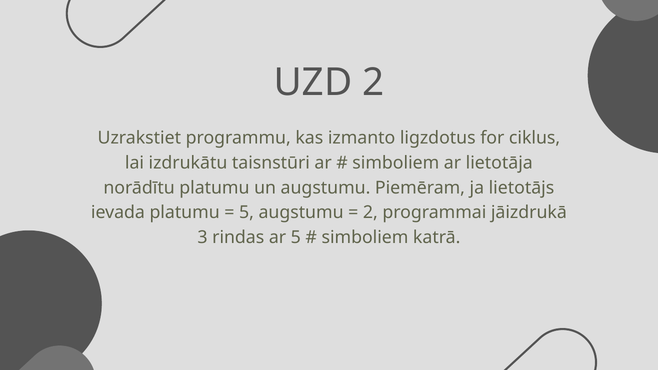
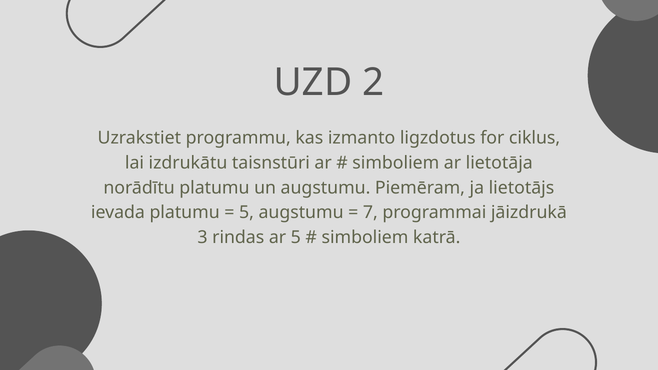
2: 2 -> 7 (370, 213)
